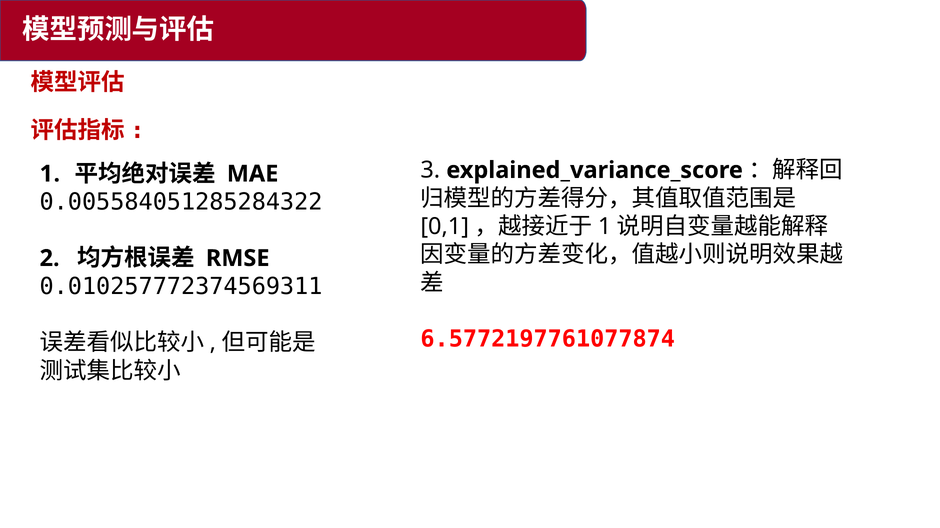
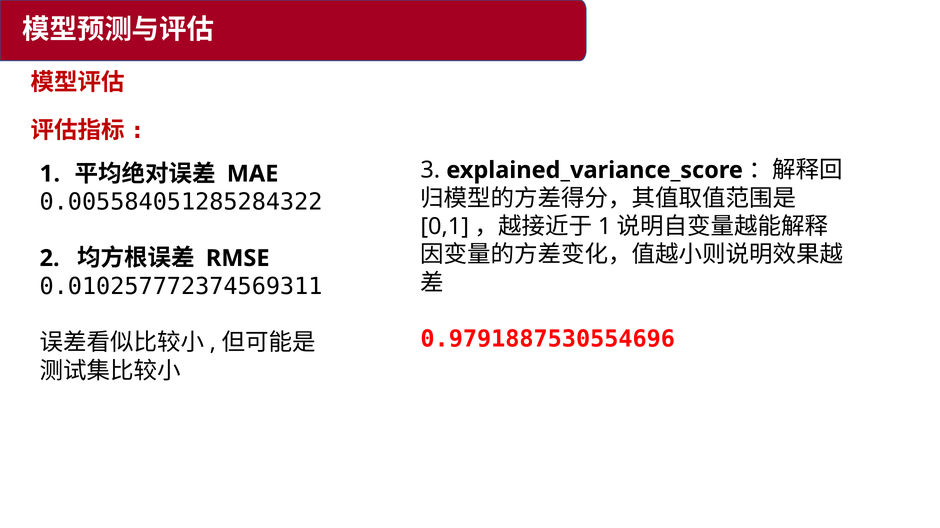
6.5772197761077874: 6.5772197761077874 -> 0.9791887530554696 (548, 340)
